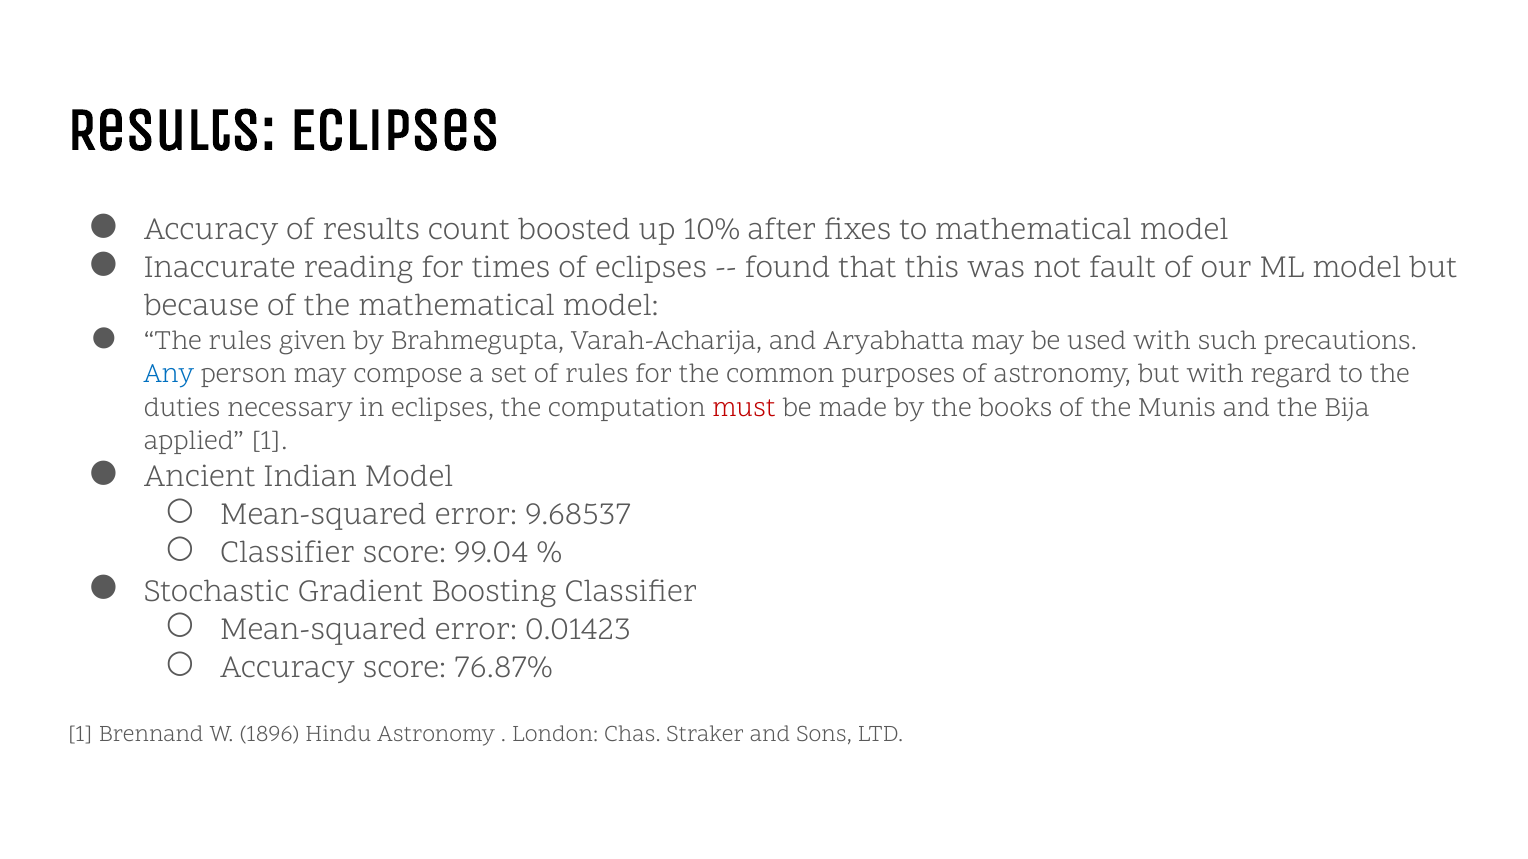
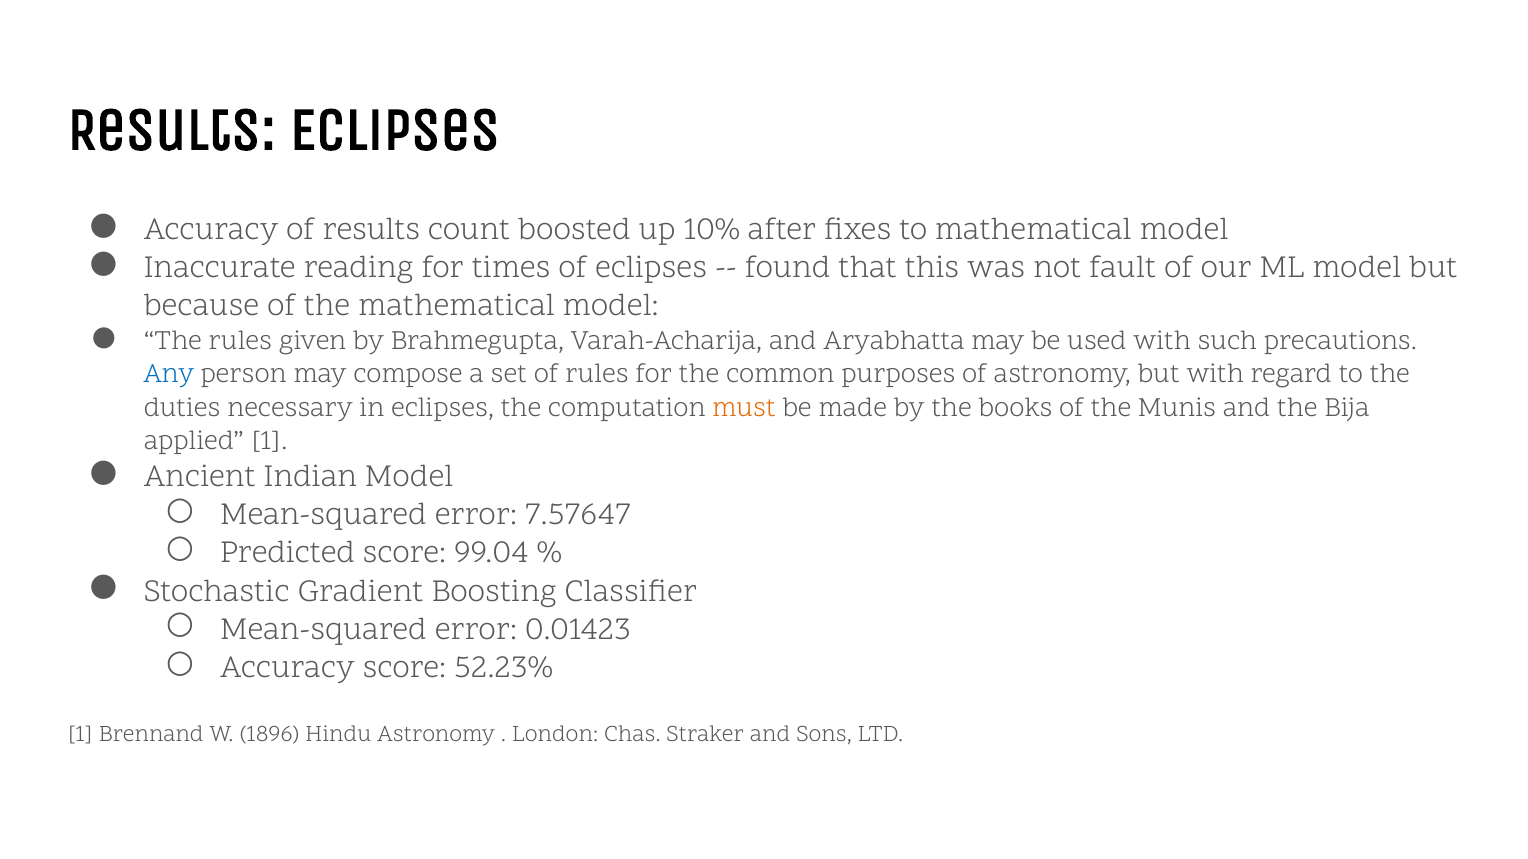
must colour: red -> orange (744, 407)
9.68537: 9.68537 -> 7.57647 (578, 515)
Classifier: Classifier -> Predicted (288, 553)
76.87%: 76.87% -> 52.23% (504, 667)
